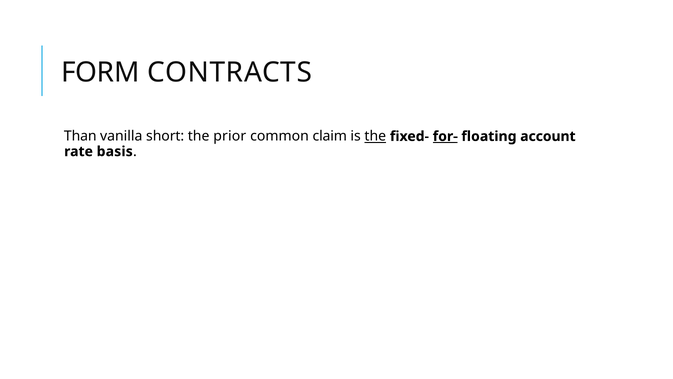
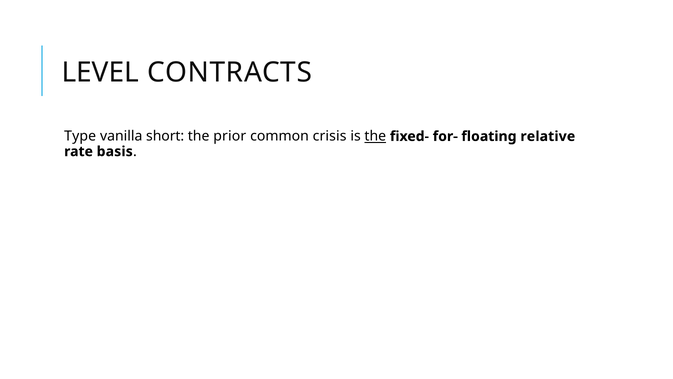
FORM: FORM -> LEVEL (100, 72)
Than: Than -> Type (80, 136)
claim: claim -> crisis (330, 136)
for- underline: present -> none (445, 136)
account: account -> relative (548, 136)
